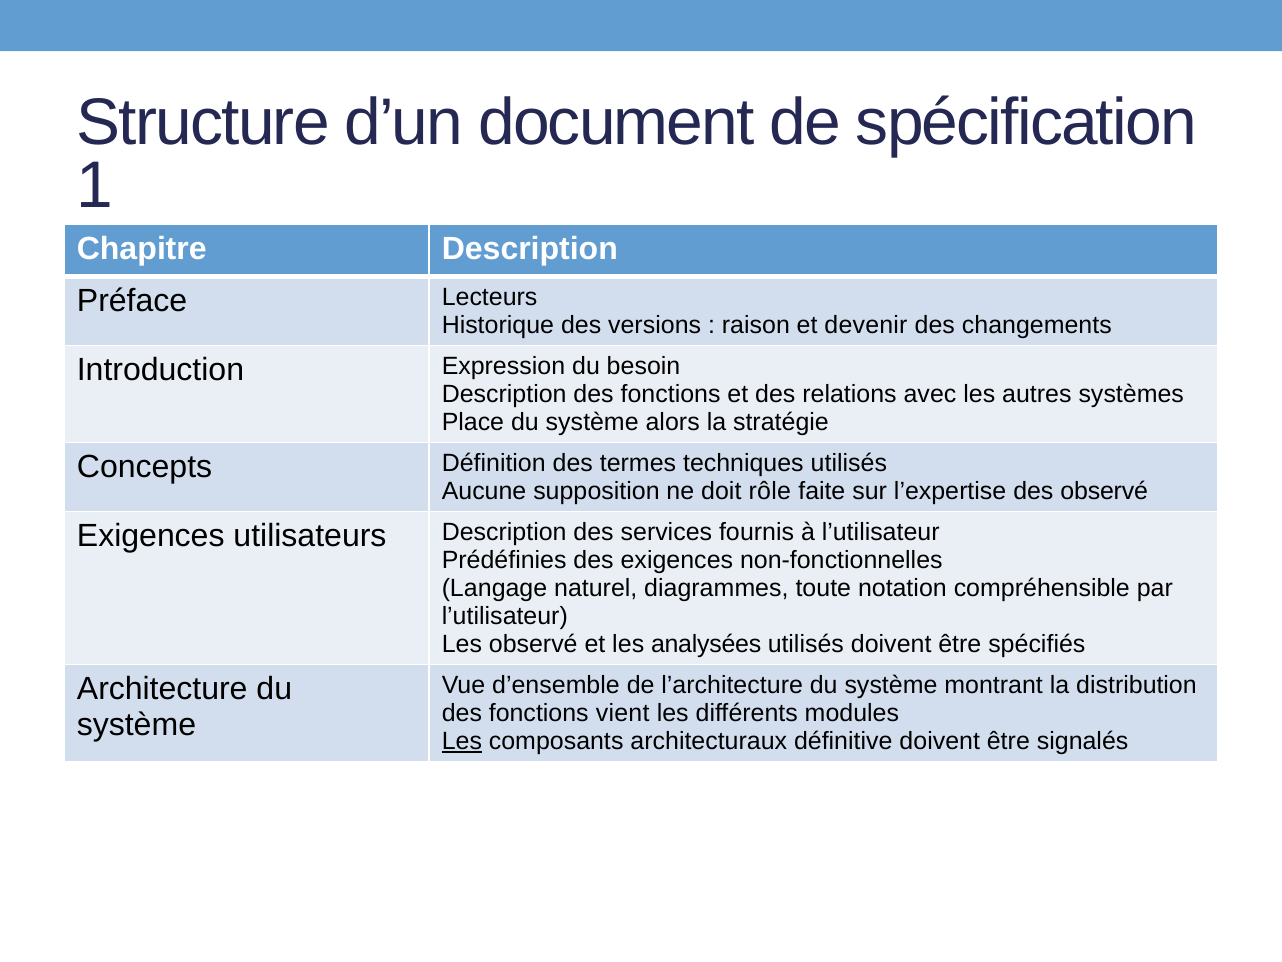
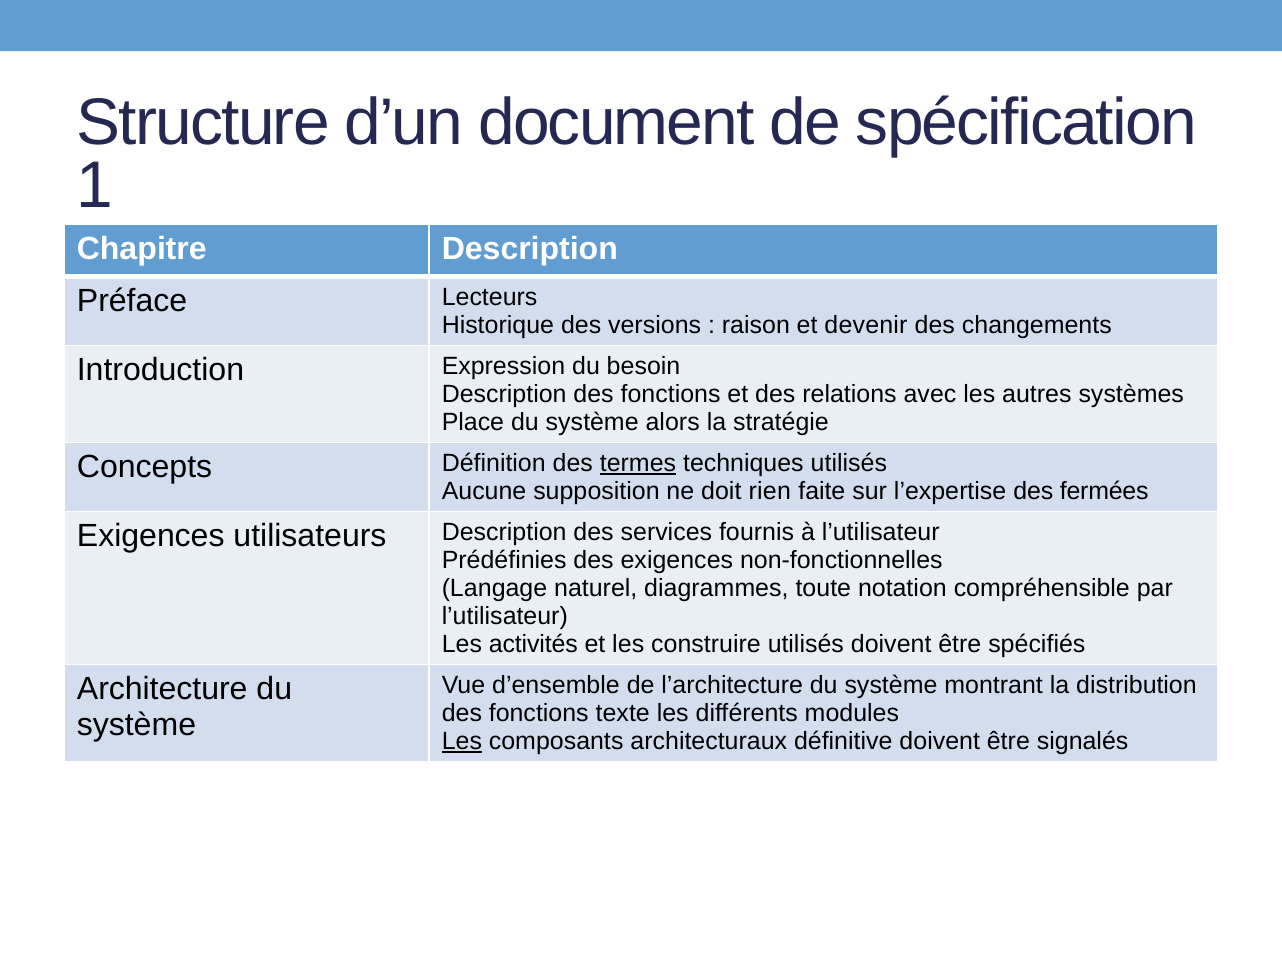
termes underline: none -> present (638, 463)
rôle: rôle -> rien (770, 491)
des observé: observé -> fermées (1104, 491)
Les observé: observé -> activités (533, 644)
analysées: analysées -> construire (706, 644)
vient: vient -> texte (623, 713)
